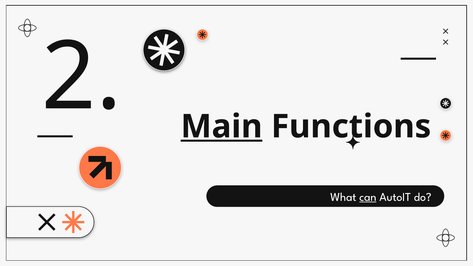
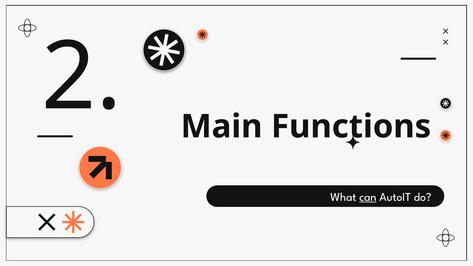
Main underline: present -> none (222, 127)
